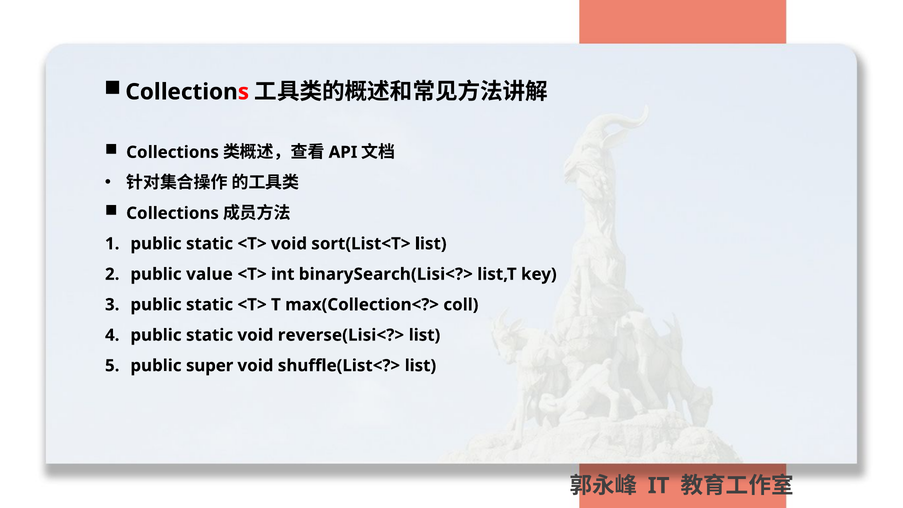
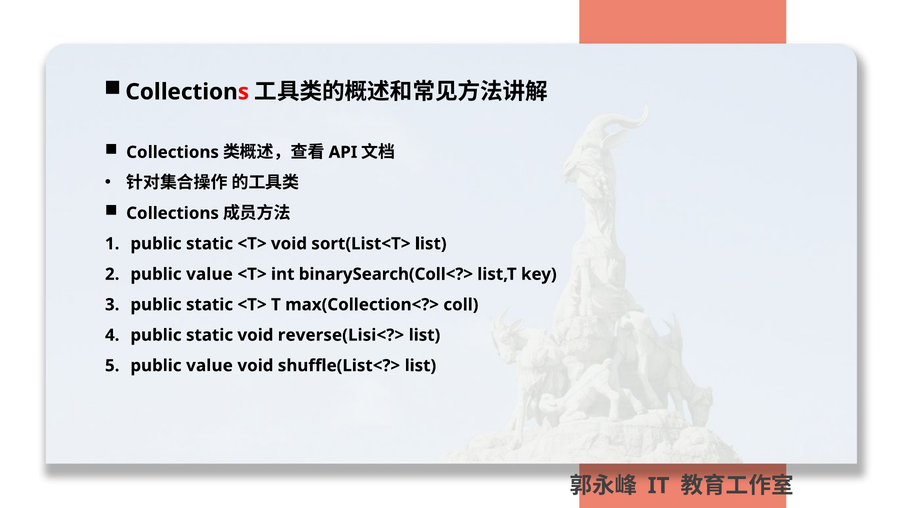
binarySearch(Lisi<?>: binarySearch(Lisi<?> -> binarySearch(Coll<?> (386, 274)
super: super -> value (209, 366)
